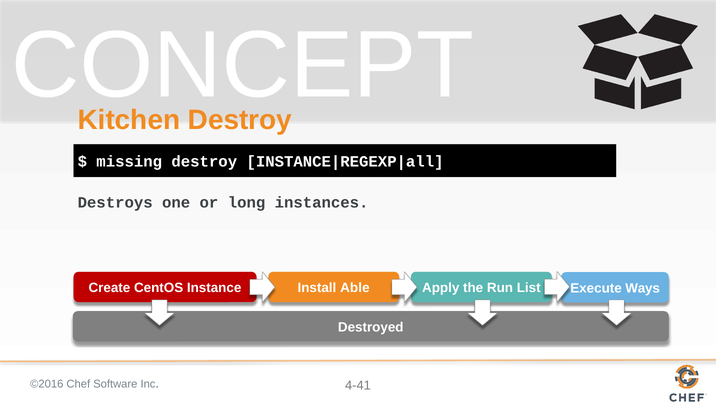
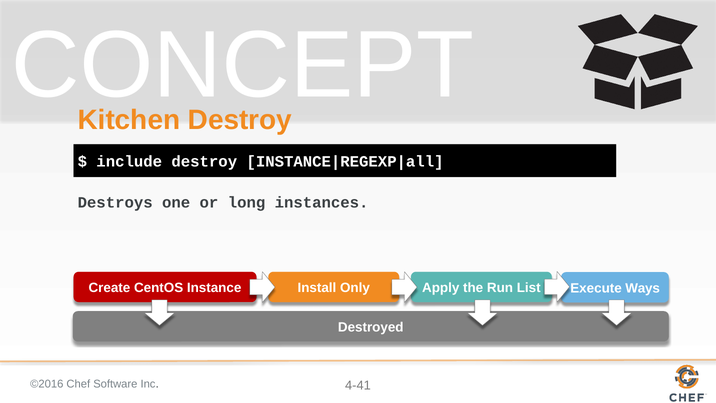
missing: missing -> include (129, 162)
Able: Able -> Only (355, 288)
